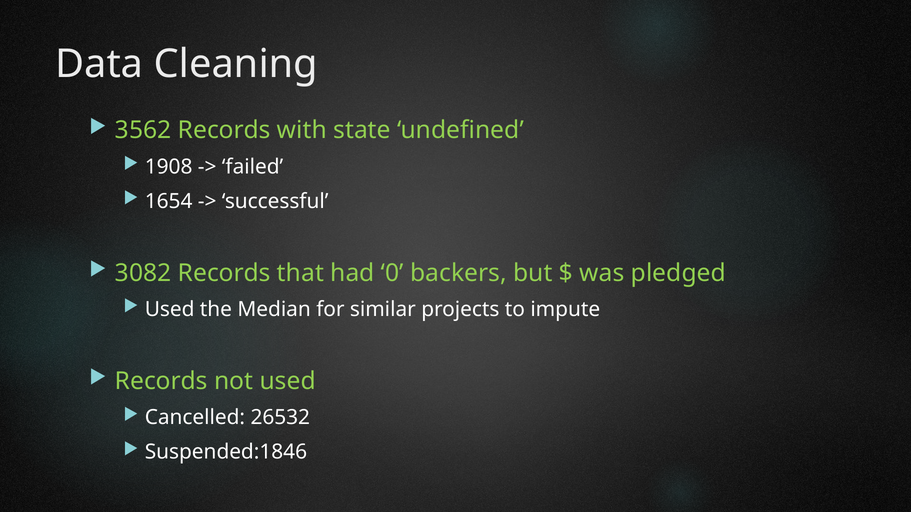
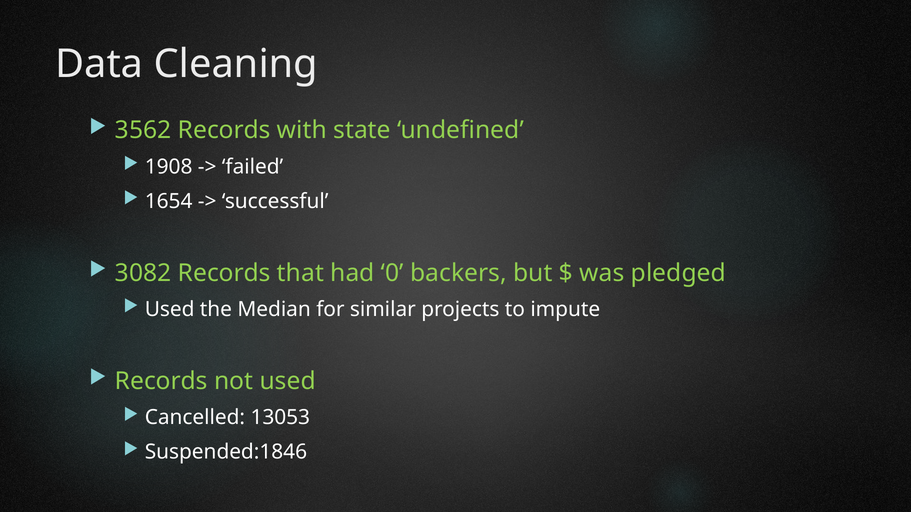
26532: 26532 -> 13053 (280, 418)
